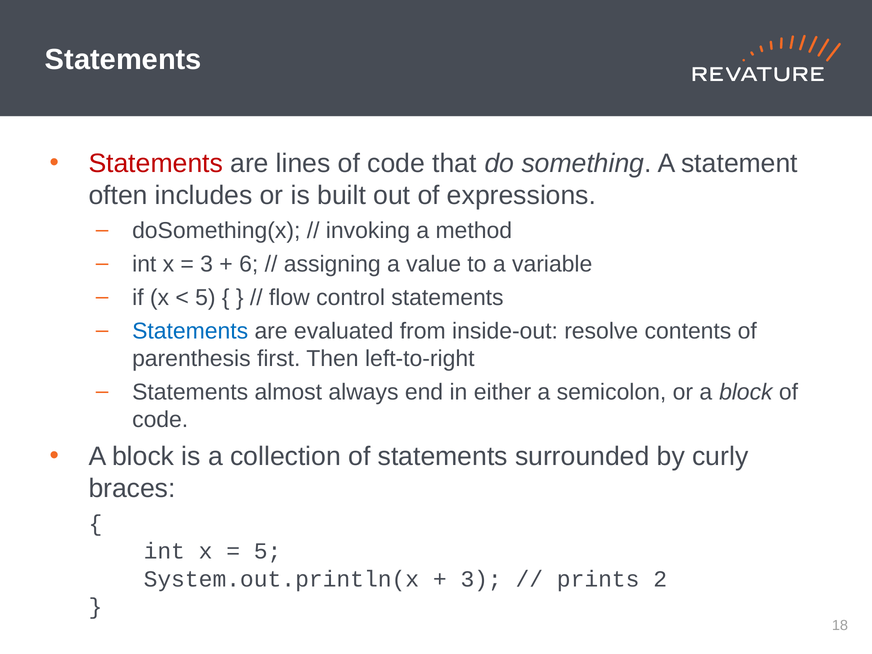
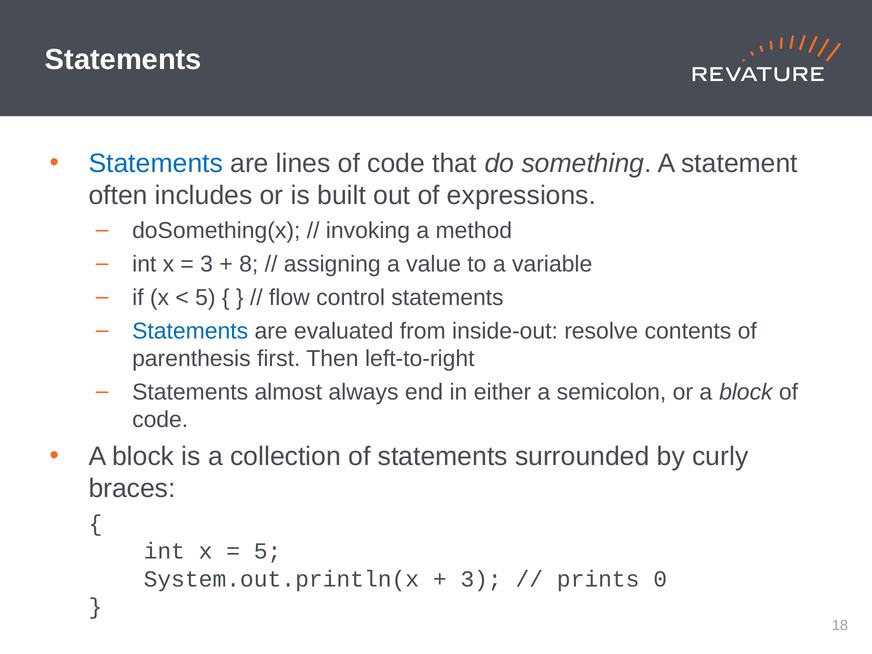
Statements colour: red -> blue (156, 163)
6: 6 -> 8 (249, 264)
2: 2 -> 0 (660, 579)
